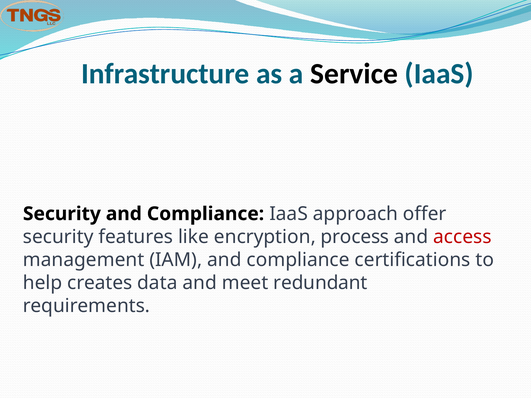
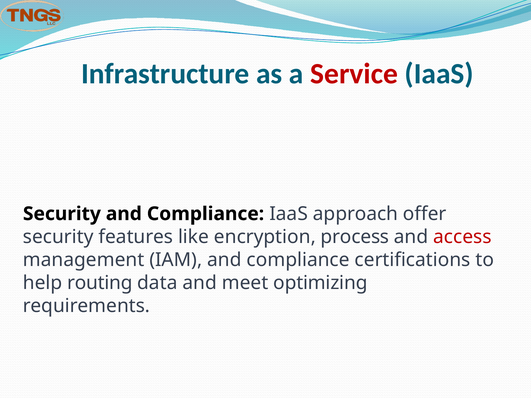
Service colour: black -> red (354, 74)
creates: creates -> routing (100, 283)
redundant: redundant -> optimizing (320, 283)
